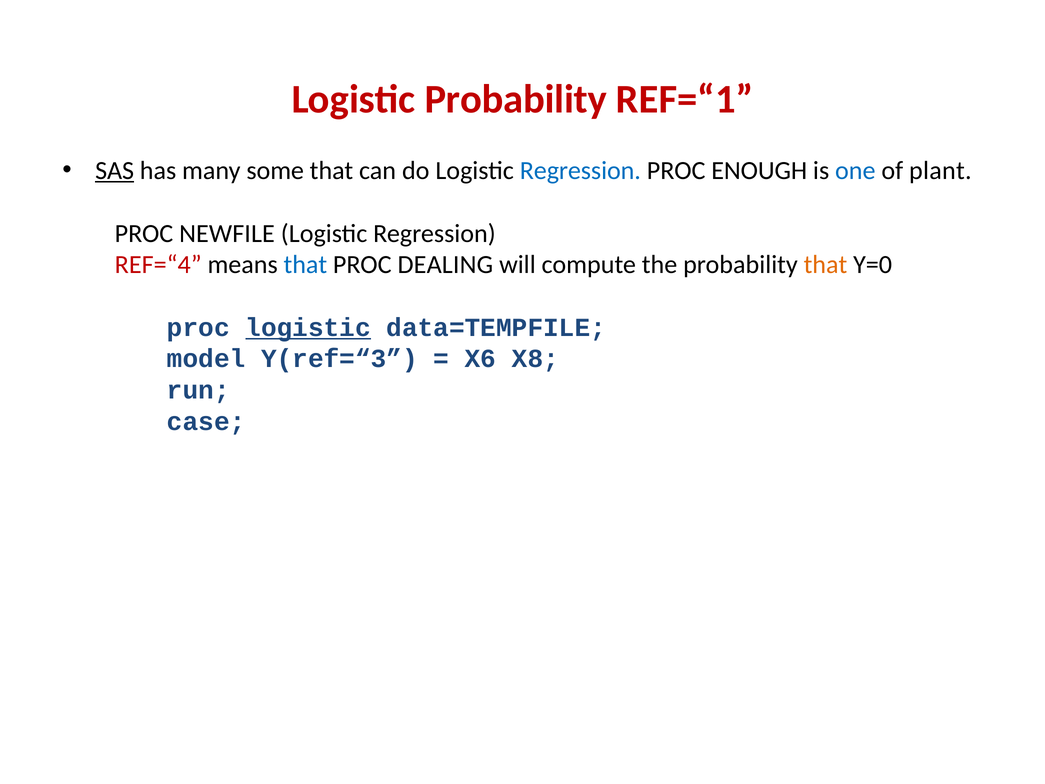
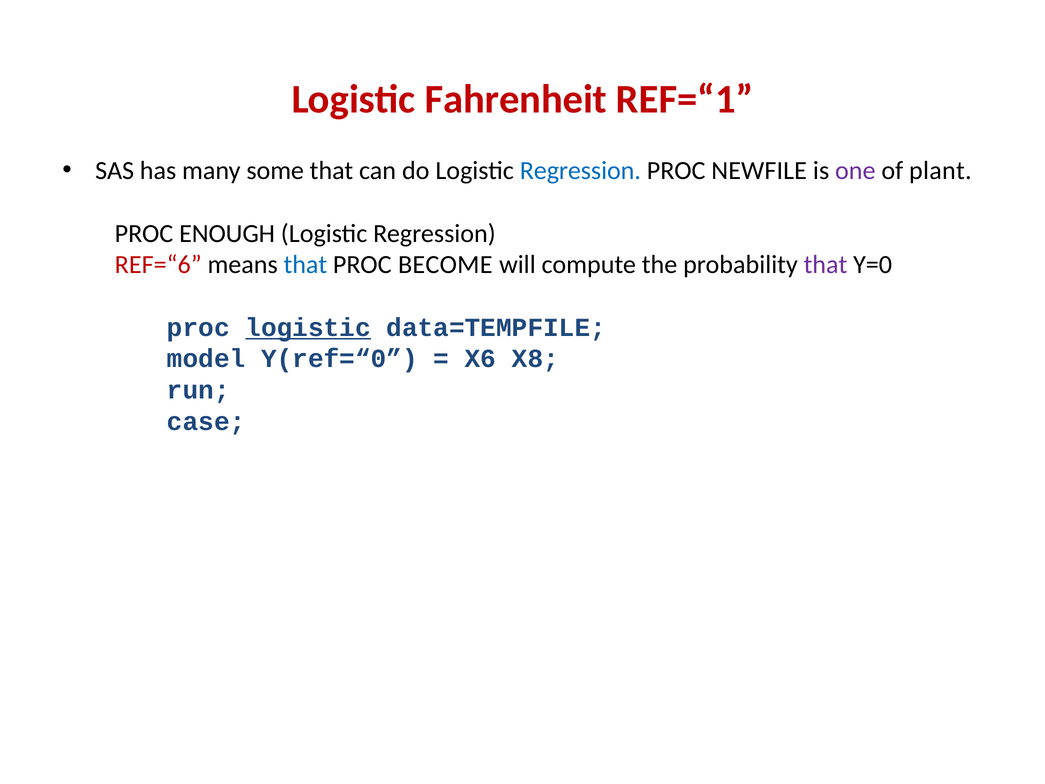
Logistic Probability: Probability -> Fahrenheit (516, 100)
SAS underline: present -> none (115, 171)
ENOUGH: ENOUGH -> NEWFILE (759, 171)
one colour: blue -> purple (855, 171)
NEWFILE: NEWFILE -> ENOUGH (227, 233)
REF=“4: REF=“4 -> REF=“6 (158, 265)
DEALING: DEALING -> BECOME (445, 265)
that colour: orange -> purple (825, 265)
Y(ref=“3: Y(ref=“3 -> Y(ref=“0 (339, 359)
